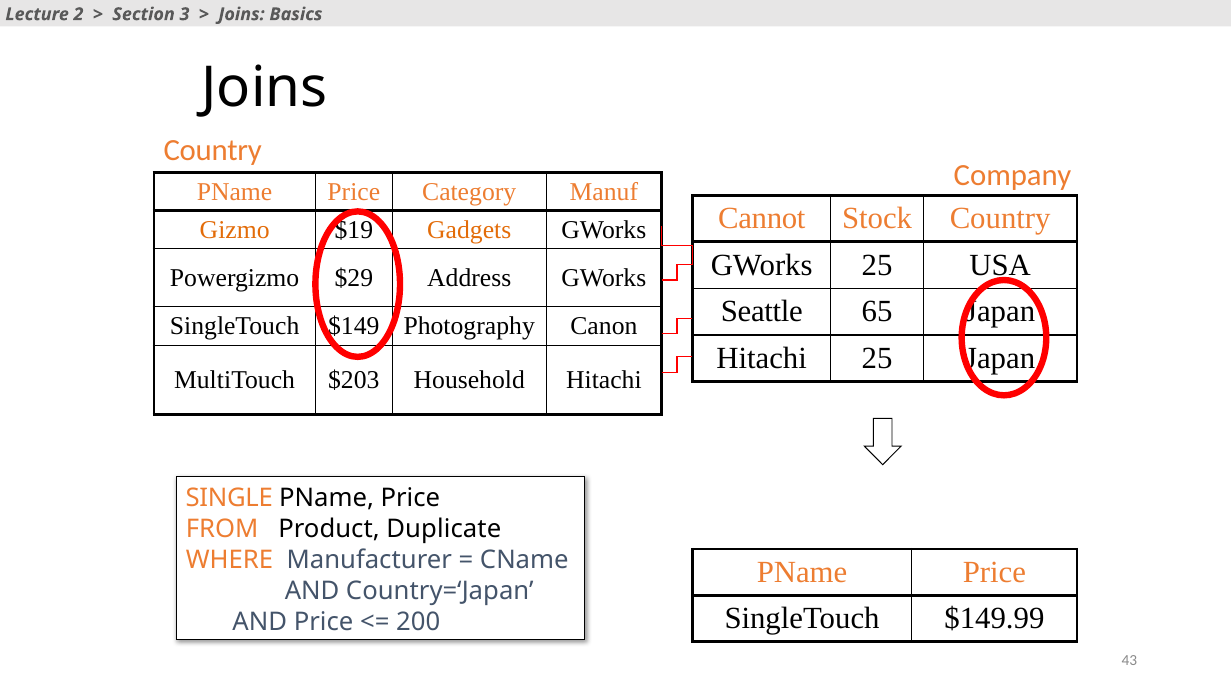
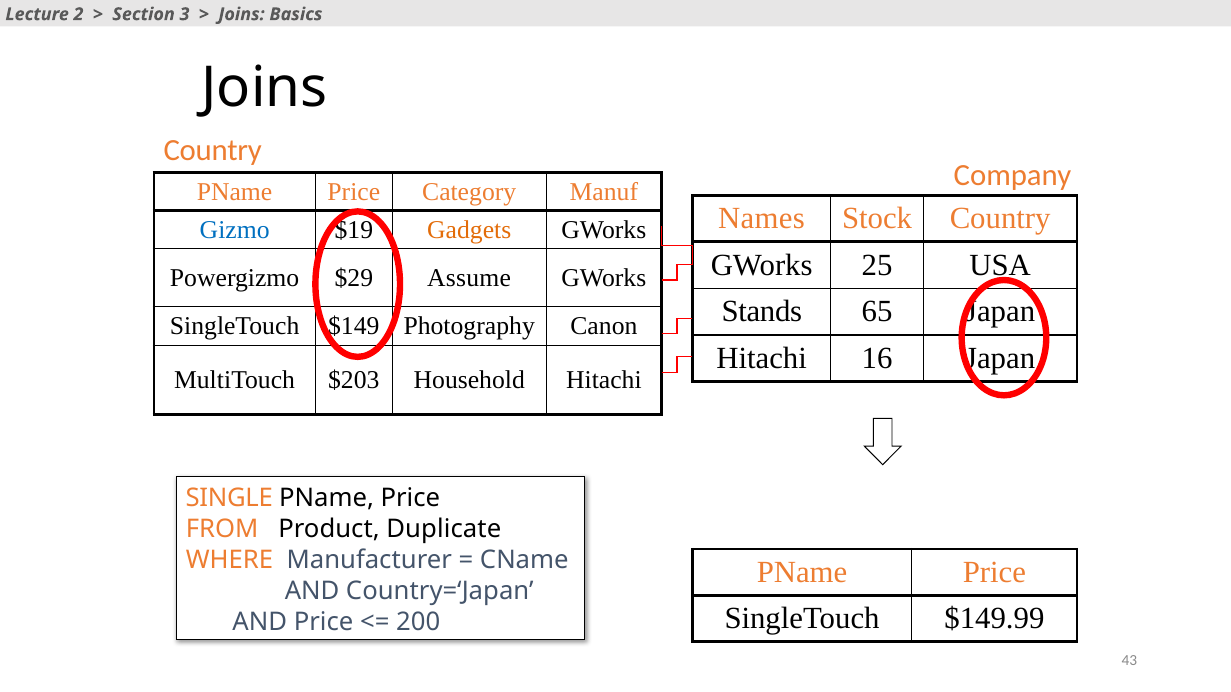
Cannot: Cannot -> Names (761, 219)
Gizmo colour: orange -> blue (235, 230)
Address: Address -> Assume (469, 278)
Seattle: Seattle -> Stands (762, 312)
Hitachi 25: 25 -> 16 (877, 359)
